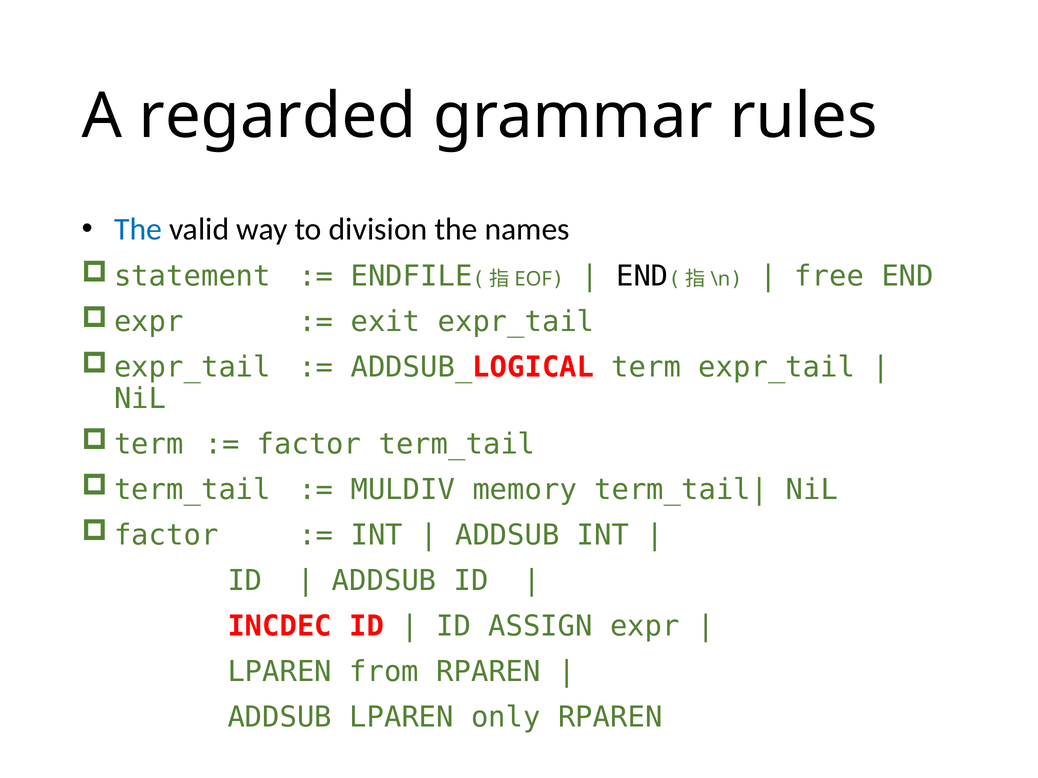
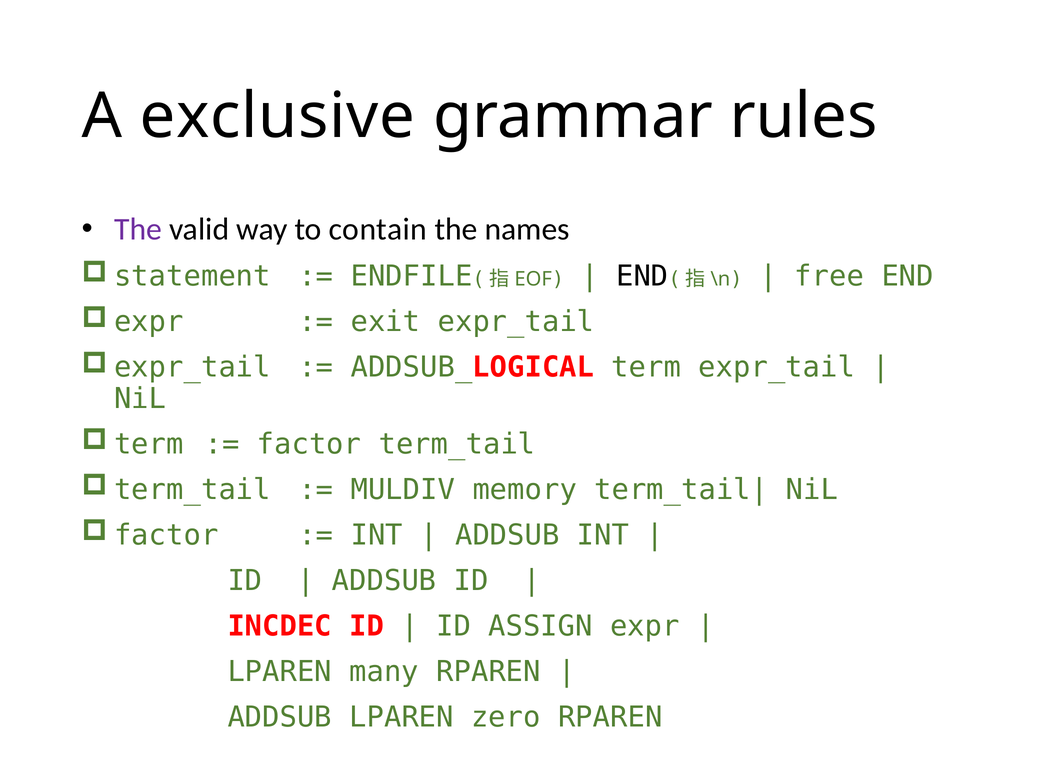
regarded: regarded -> exclusive (277, 116)
The colour: blue -> purple (138, 229)
division: division -> contain (378, 229)
from: from -> many (384, 672)
only: only -> zero (506, 718)
